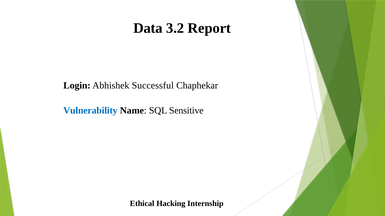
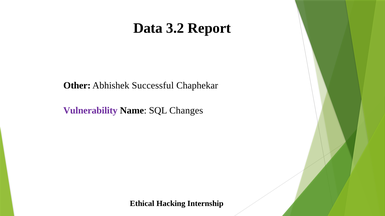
Login: Login -> Other (77, 86)
Vulnerability colour: blue -> purple (90, 111)
Sensitive: Sensitive -> Changes (186, 111)
